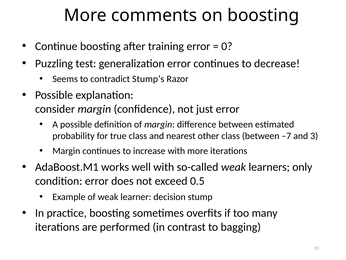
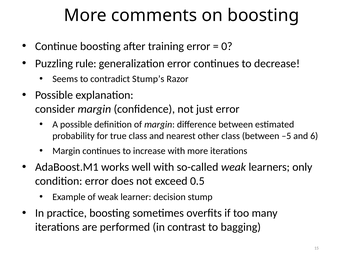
test: test -> rule (86, 63)
–7: –7 -> –5 (286, 136)
3: 3 -> 6 (314, 136)
